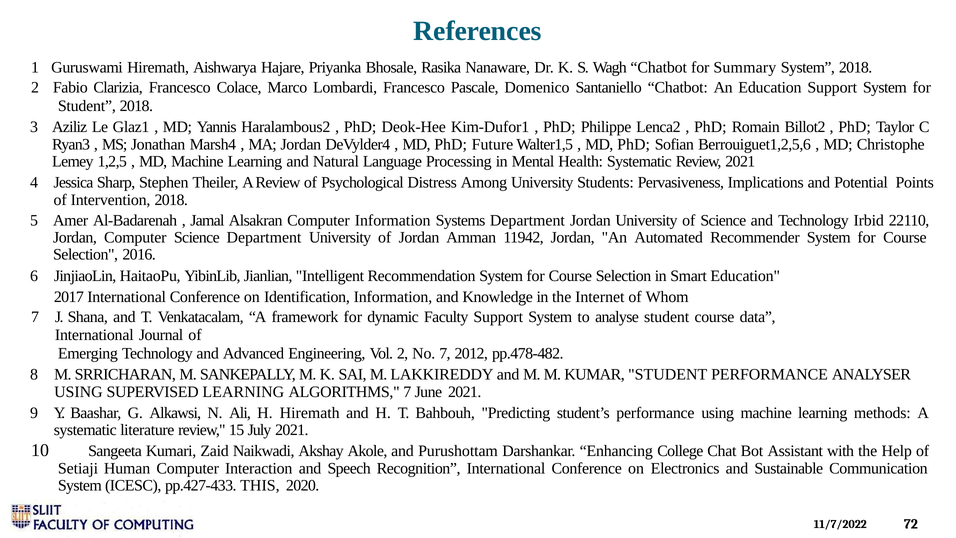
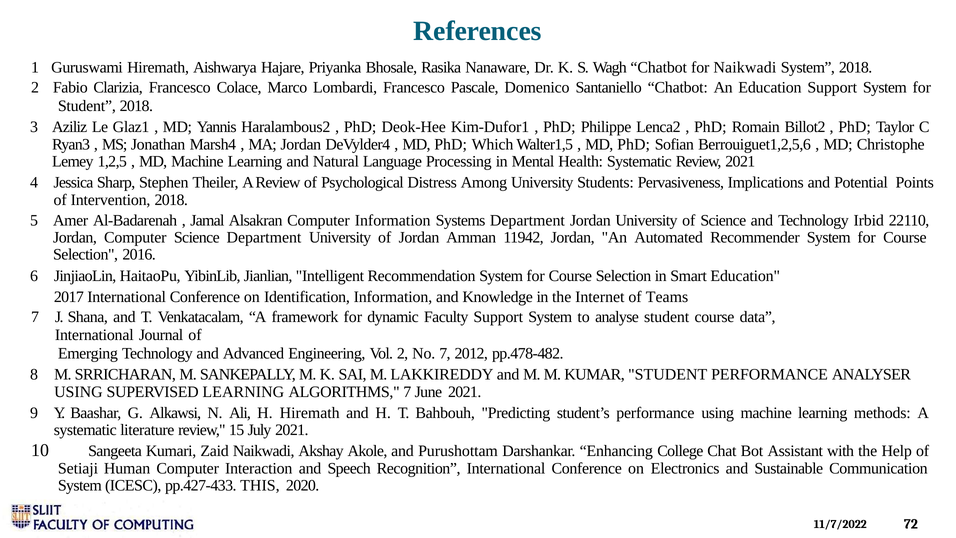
for Summary: Summary -> Naikwadi (745, 67)
Future: Future -> Which (493, 144)
Whom: Whom -> Teams (667, 297)
